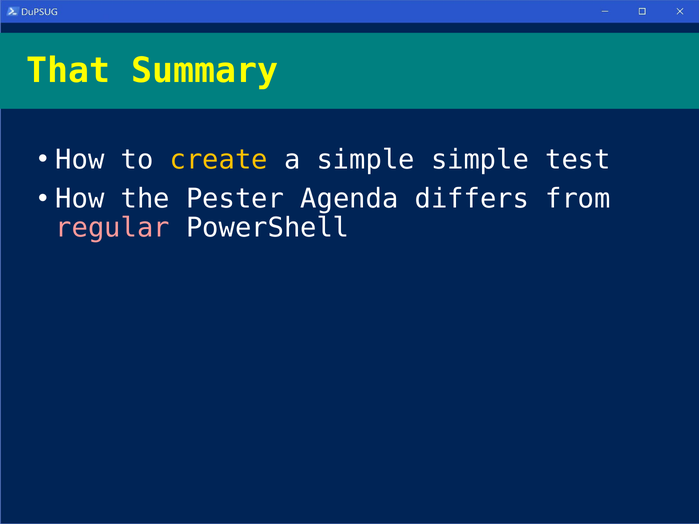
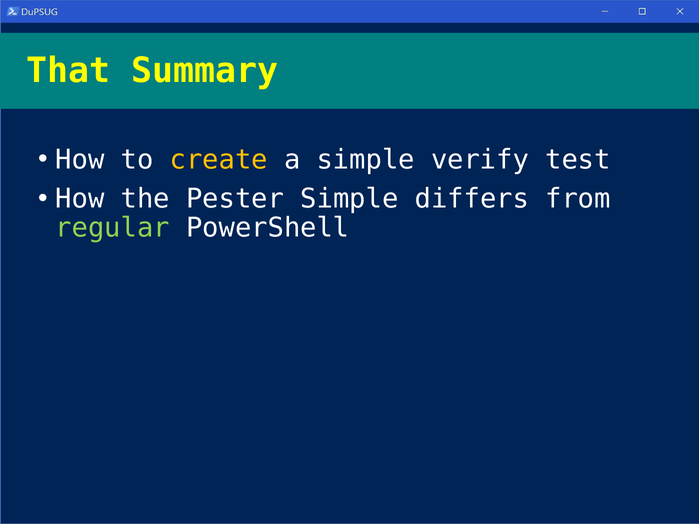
simple simple: simple -> verify (480, 160)
Pester Agenda: Agenda -> Simple (349, 199)
regular colour: pink -> light green (113, 228)
